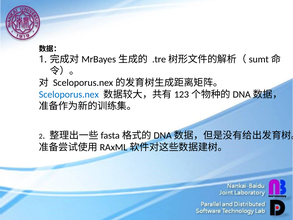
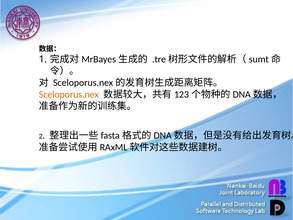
Sceloporus.nex colour: blue -> orange (69, 94)
